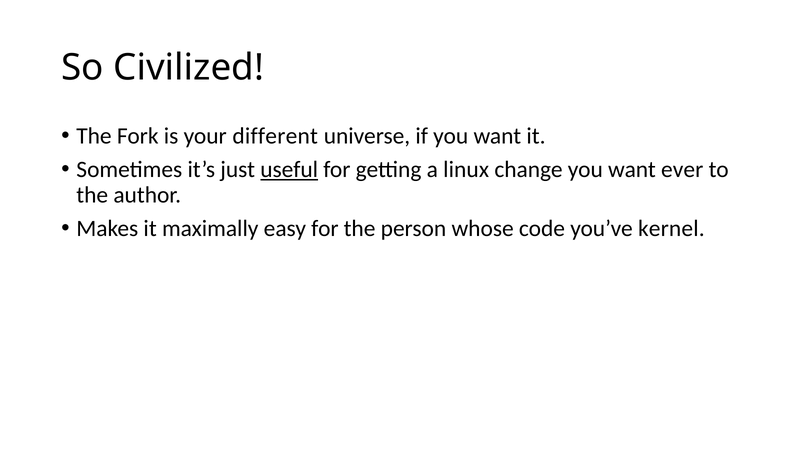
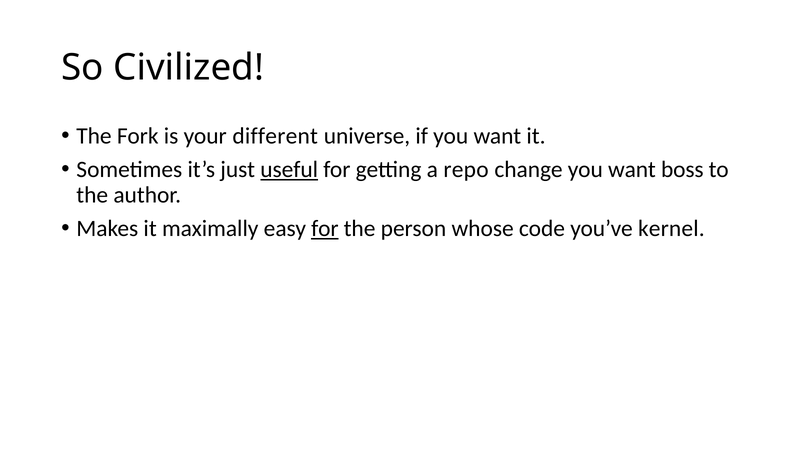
linux: linux -> repo (466, 170)
ever: ever -> boss (682, 170)
for underline: none -> present (325, 229)
